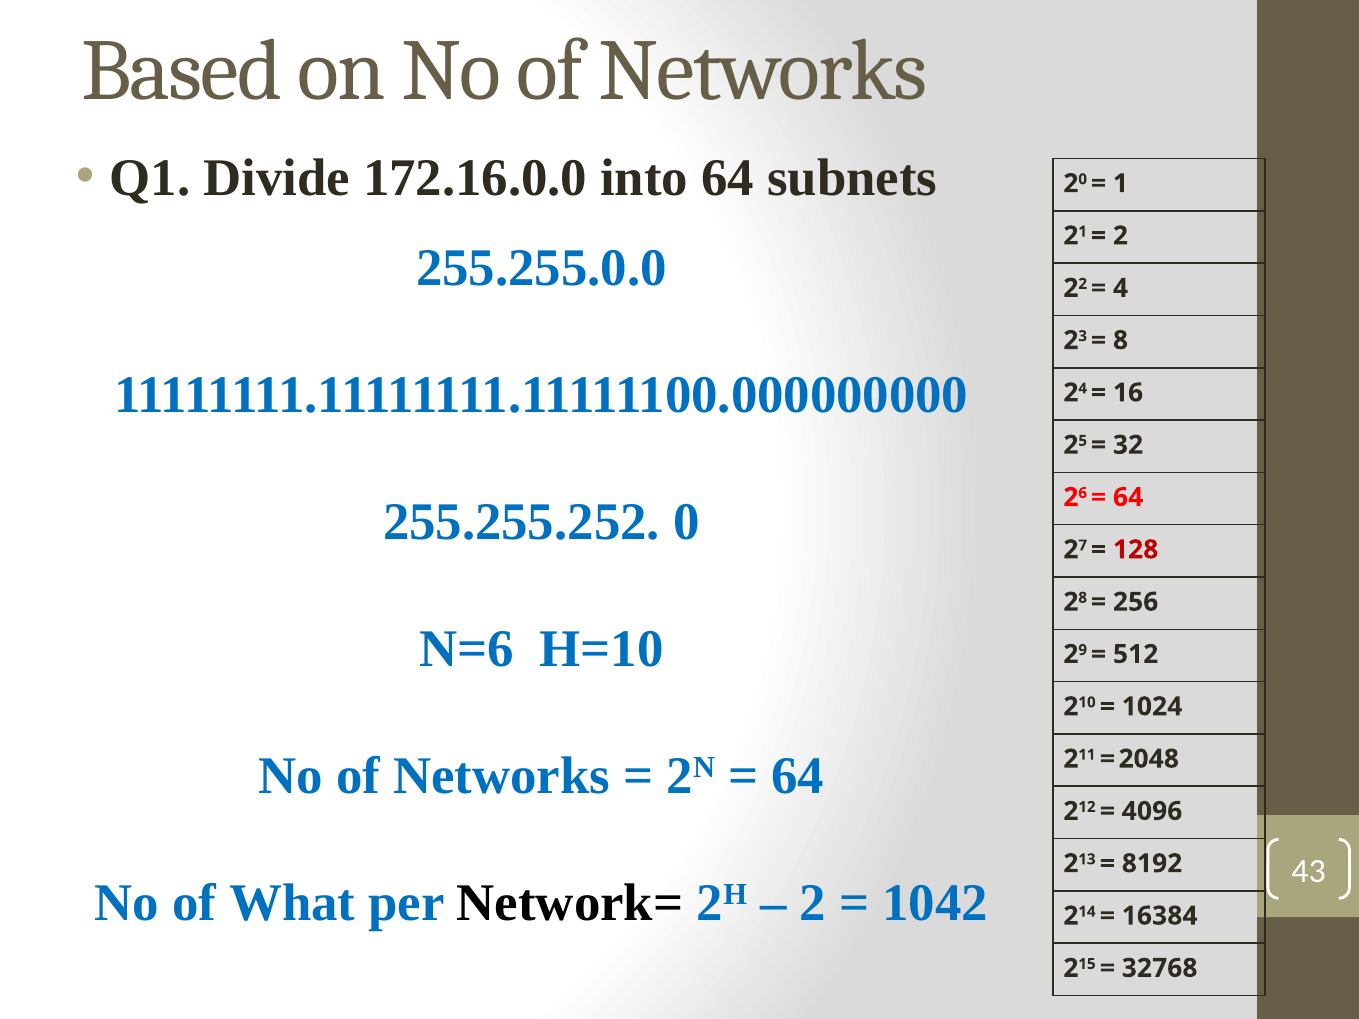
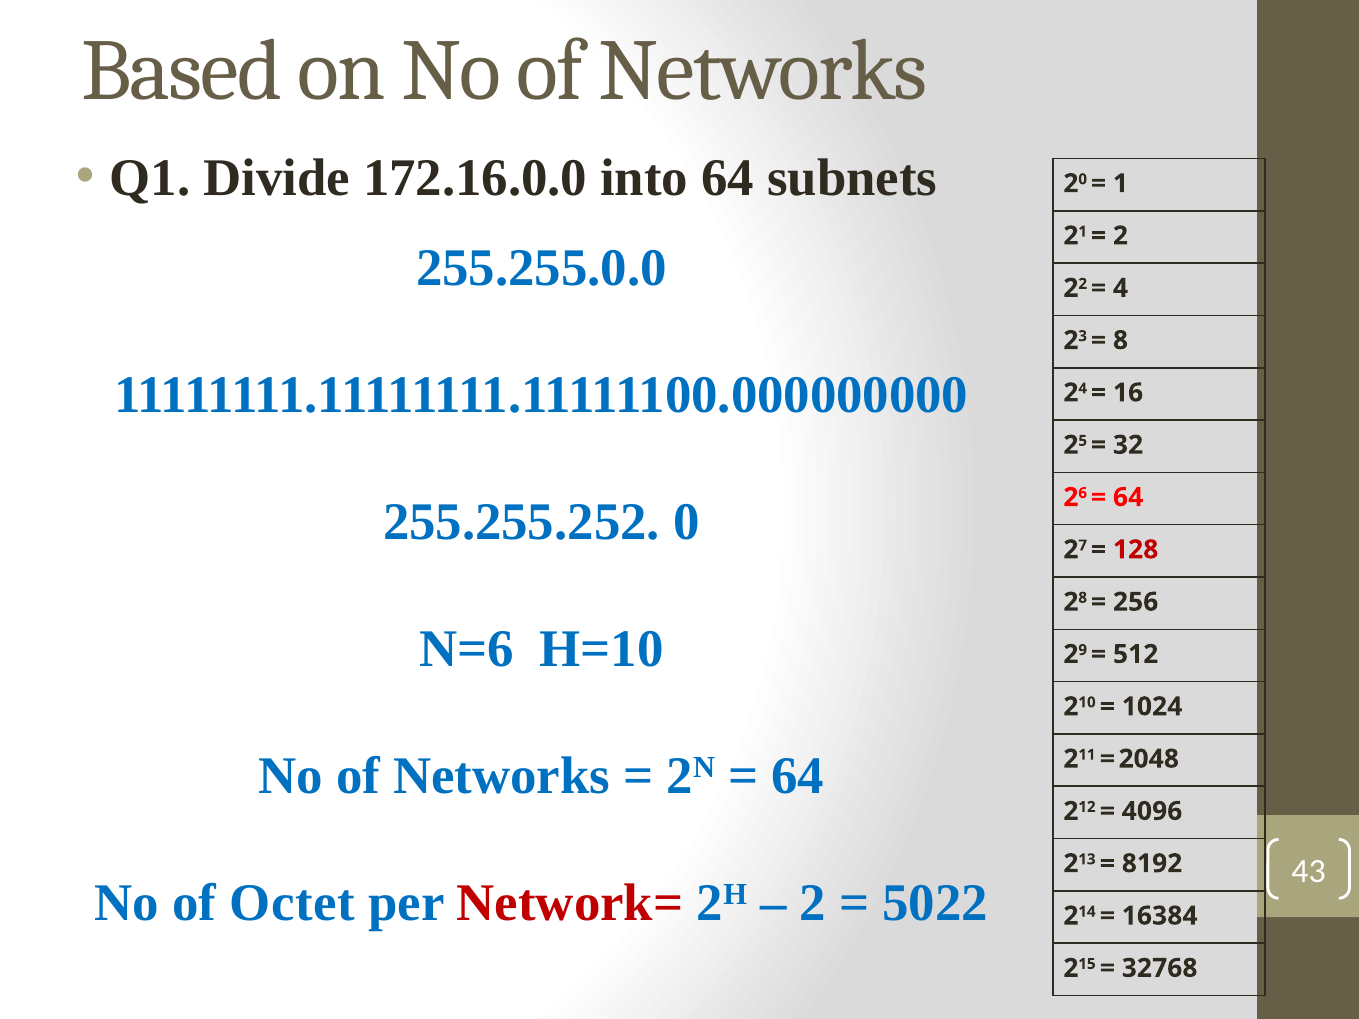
What: What -> Octet (292, 903)
Network= colour: black -> red (570, 903)
1042: 1042 -> 5022 (935, 903)
